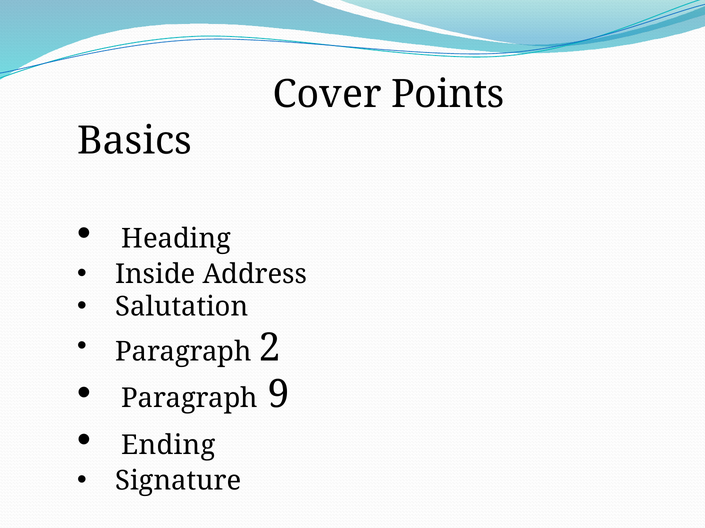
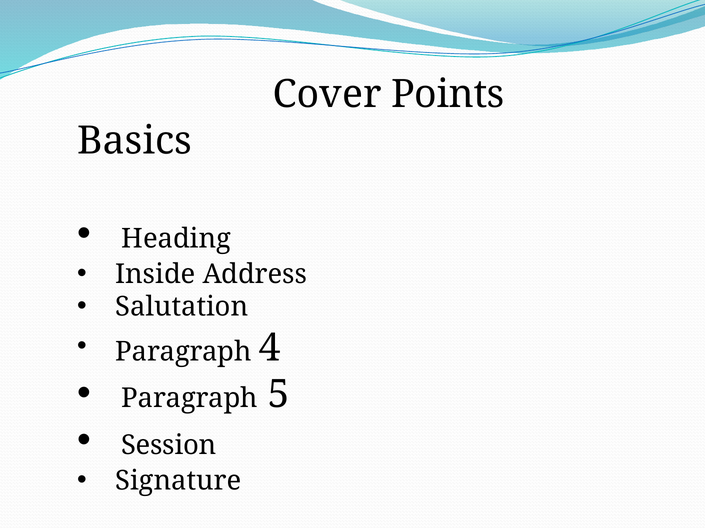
2: 2 -> 4 (270, 348)
9: 9 -> 5 (279, 395)
Ending: Ending -> Session (169, 446)
